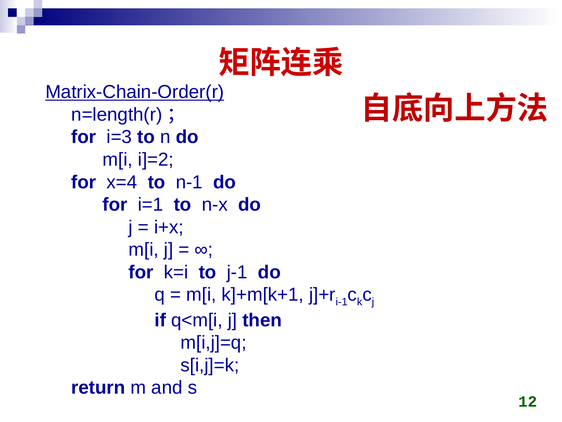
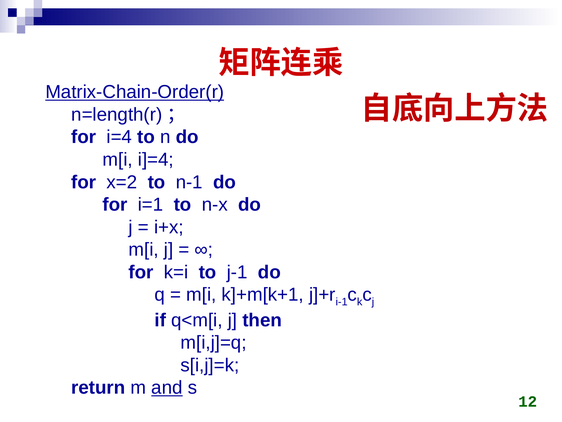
i=3: i=3 -> i=4 (119, 137)
i]=2: i]=2 -> i]=4 (156, 159)
x=4: x=4 -> x=2 (122, 182)
and underline: none -> present (167, 387)
